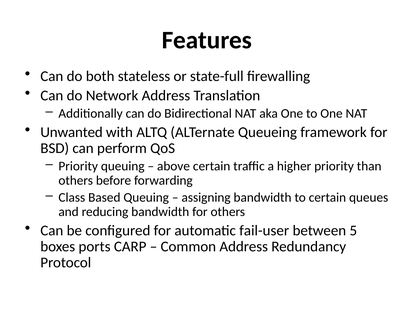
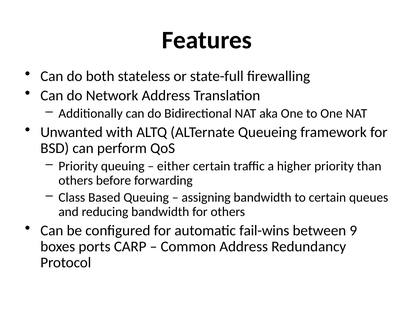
above: above -> either (173, 166)
fail-user: fail-user -> fail-wins (264, 231)
5: 5 -> 9 (353, 231)
